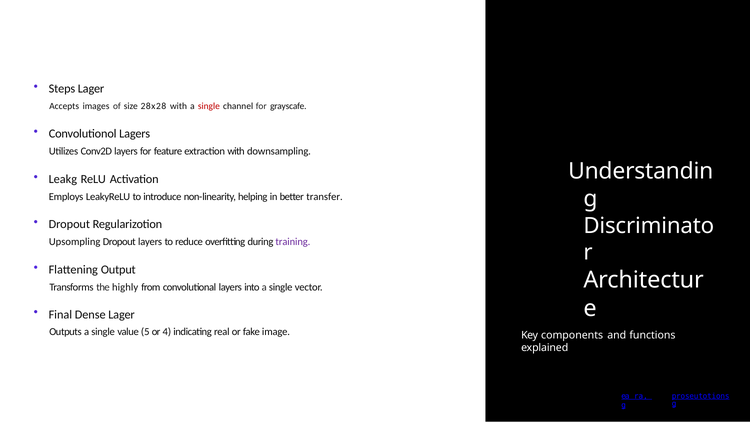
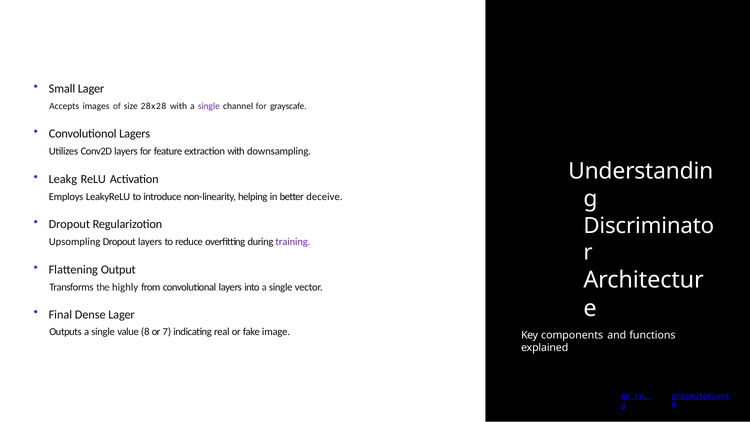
Steps: Steps -> Small (62, 89)
single colour: red -> purple (209, 106)
transfer: transfer -> deceive (324, 197)
5: 5 -> 8 (145, 332)
4: 4 -> 7 (167, 332)
